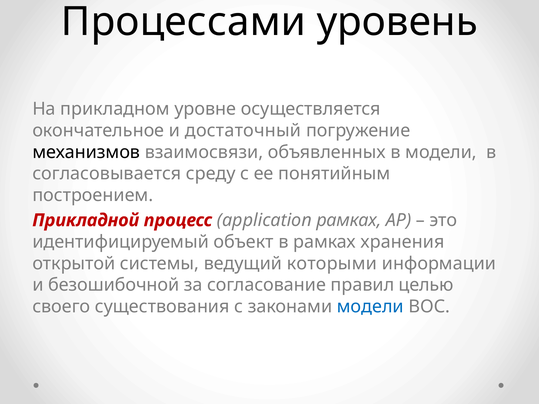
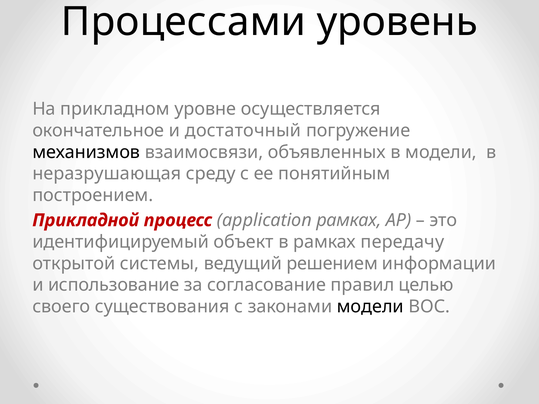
согласовывается: согласовывается -> неразрушающая (107, 174)
хранения: хранения -> передачу (402, 242)
которыми: которыми -> решением (332, 264)
безошибочной: безошибочной -> использование (114, 285)
модели colour: blue -> black (370, 307)
